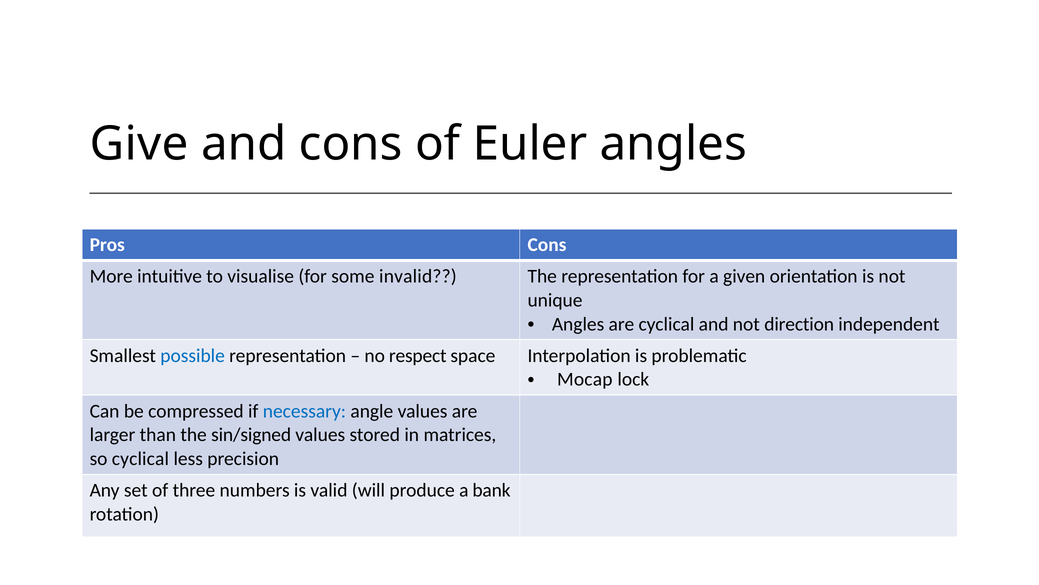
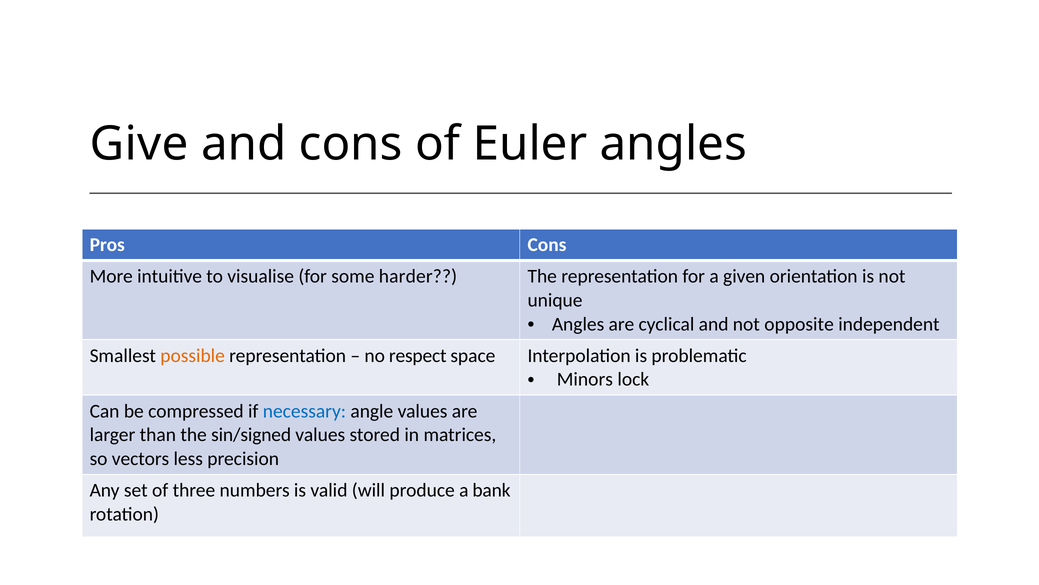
invalid: invalid -> harder (418, 276)
direction: direction -> opposite (799, 324)
possible colour: blue -> orange (193, 355)
Mocap: Mocap -> Minors (585, 379)
so cyclical: cyclical -> vectors (141, 458)
